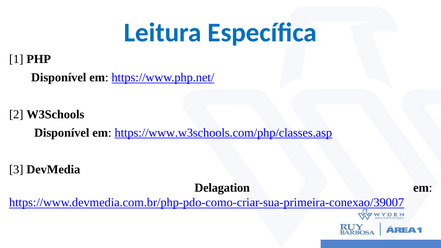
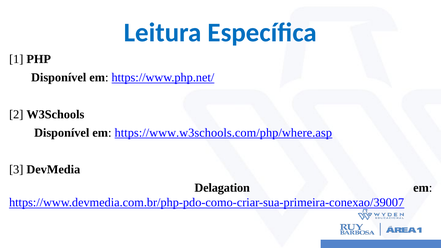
https://www.w3schools.com/php/classes.asp: https://www.w3schools.com/php/classes.asp -> https://www.w3schools.com/php/where.asp (223, 133)
